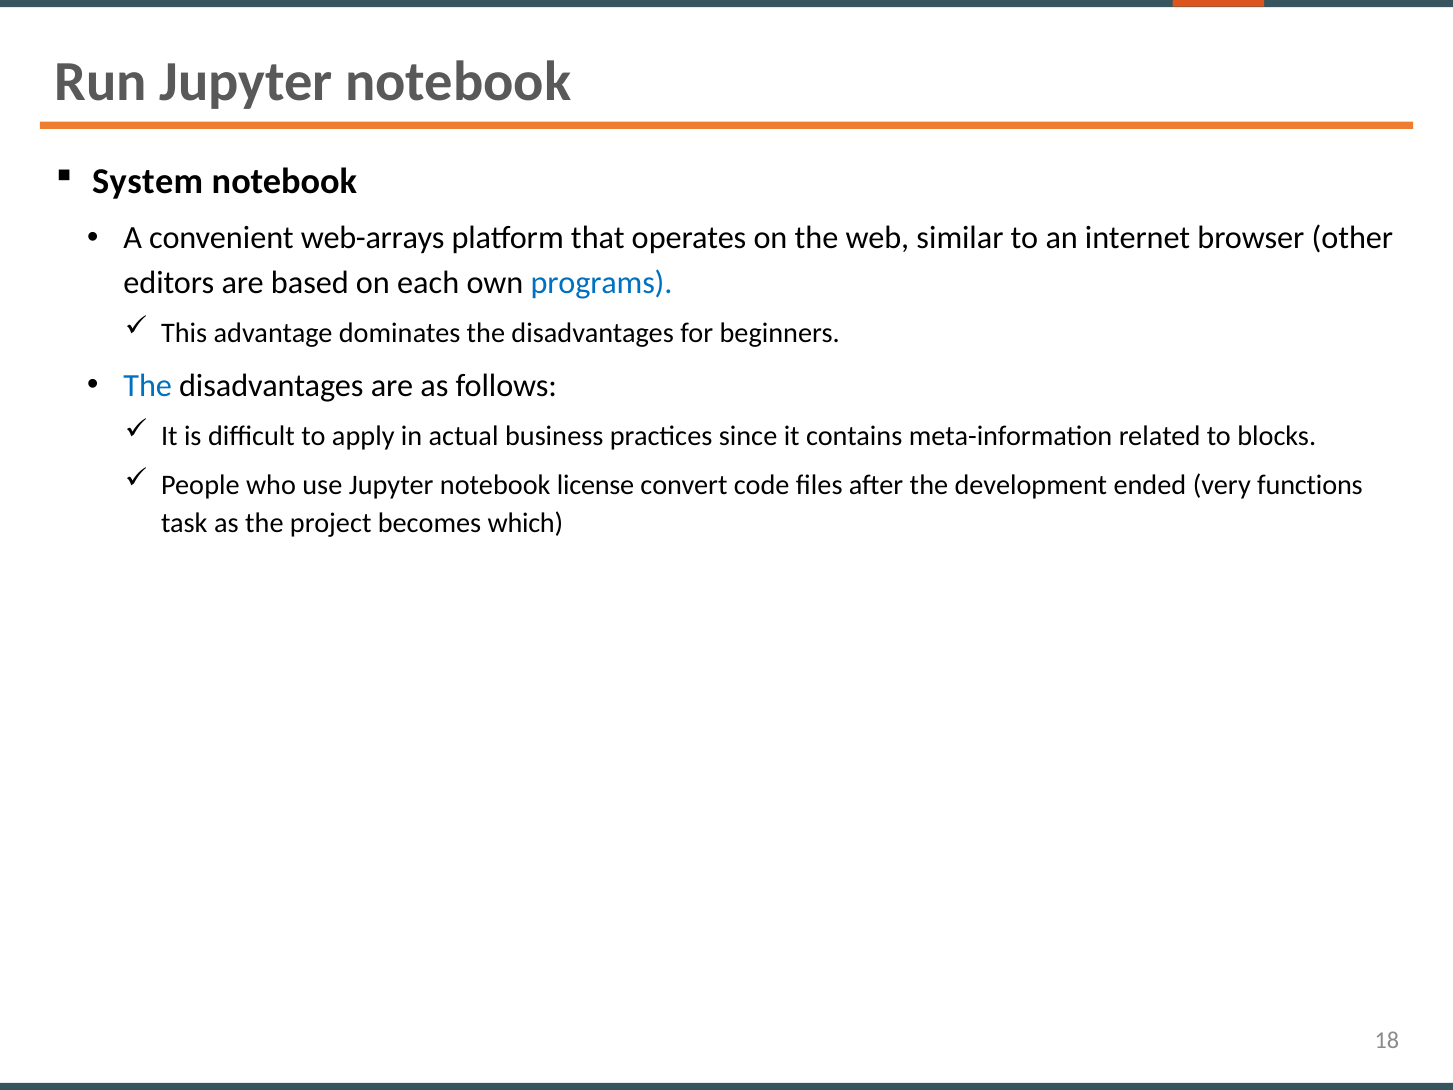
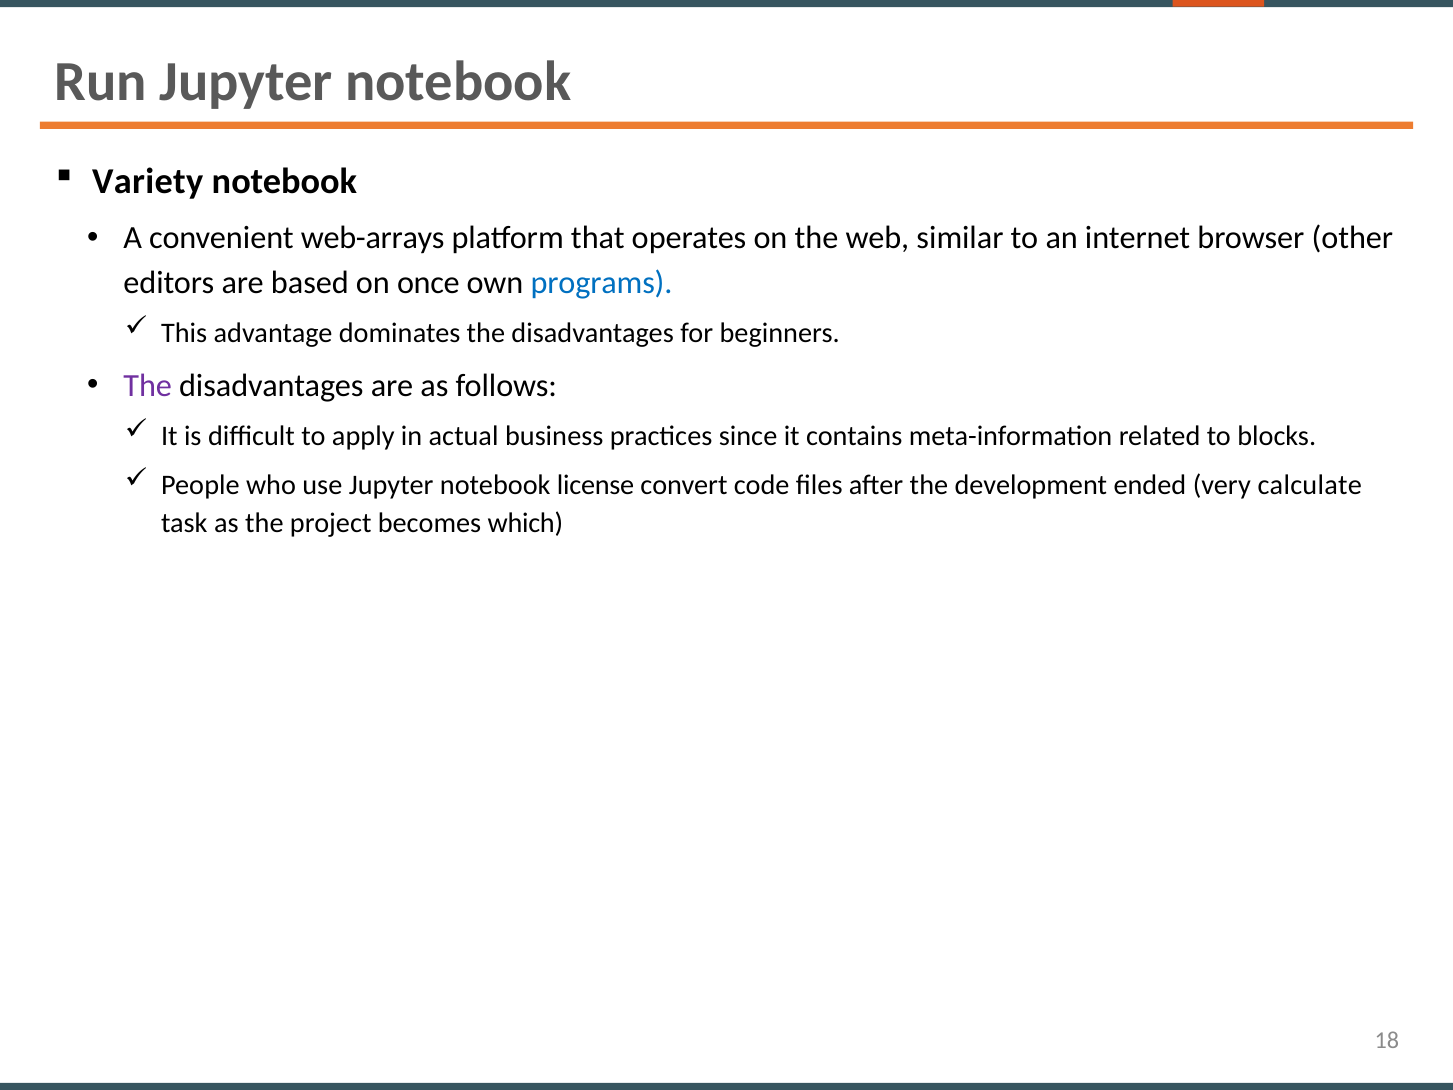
System: System -> Variety (148, 182)
each: each -> once (428, 282)
The colour: blue -> purple (148, 385)
functions: functions -> calculate (1310, 485)
